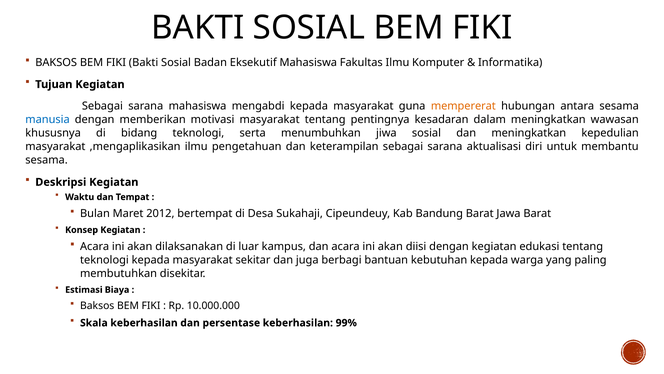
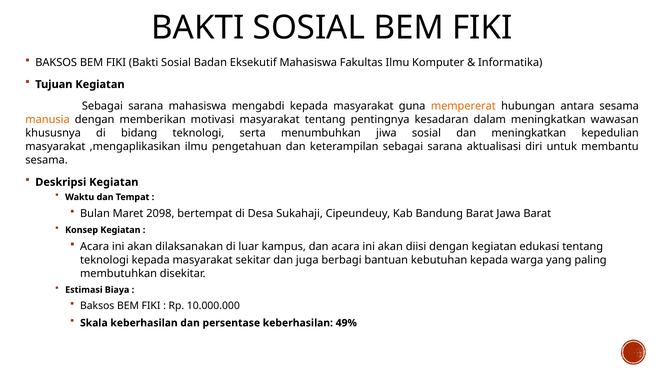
manusia colour: blue -> orange (48, 120)
2012: 2012 -> 2098 (160, 213)
99%: 99% -> 49% (346, 322)
